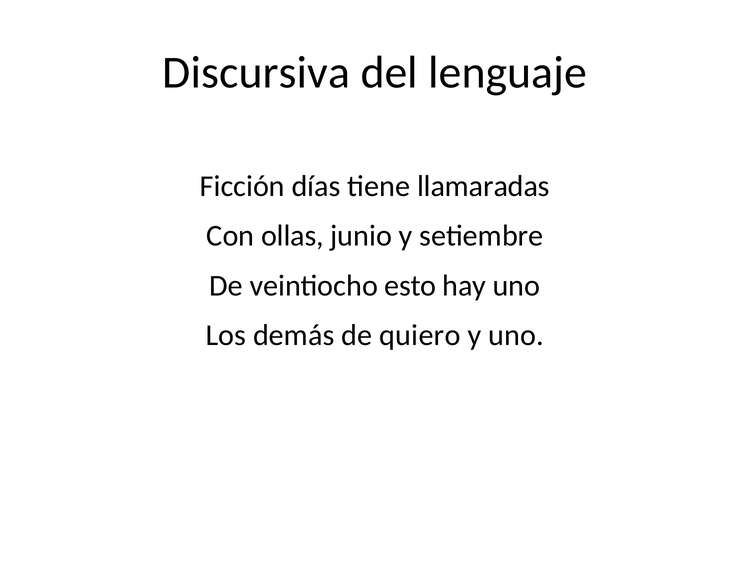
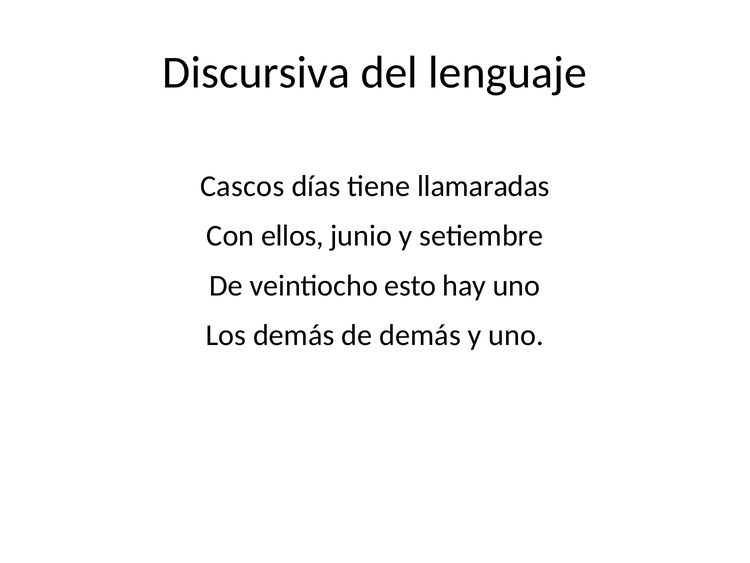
Ficción: Ficción -> Cascos (242, 186)
ollas: ollas -> ellos (292, 236)
de quiero: quiero -> demás (420, 335)
